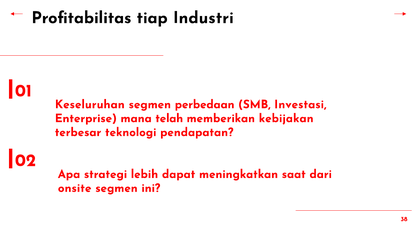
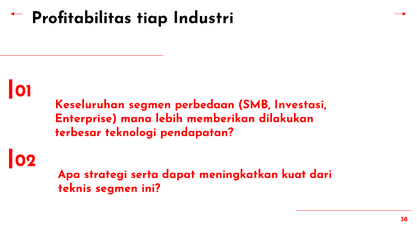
telah: telah -> lebih (169, 118)
kebijakan: kebijakan -> dilakukan (286, 118)
lebih: lebih -> serta (145, 174)
saat: saat -> kuat (294, 174)
onsite: onsite -> teknis (75, 188)
